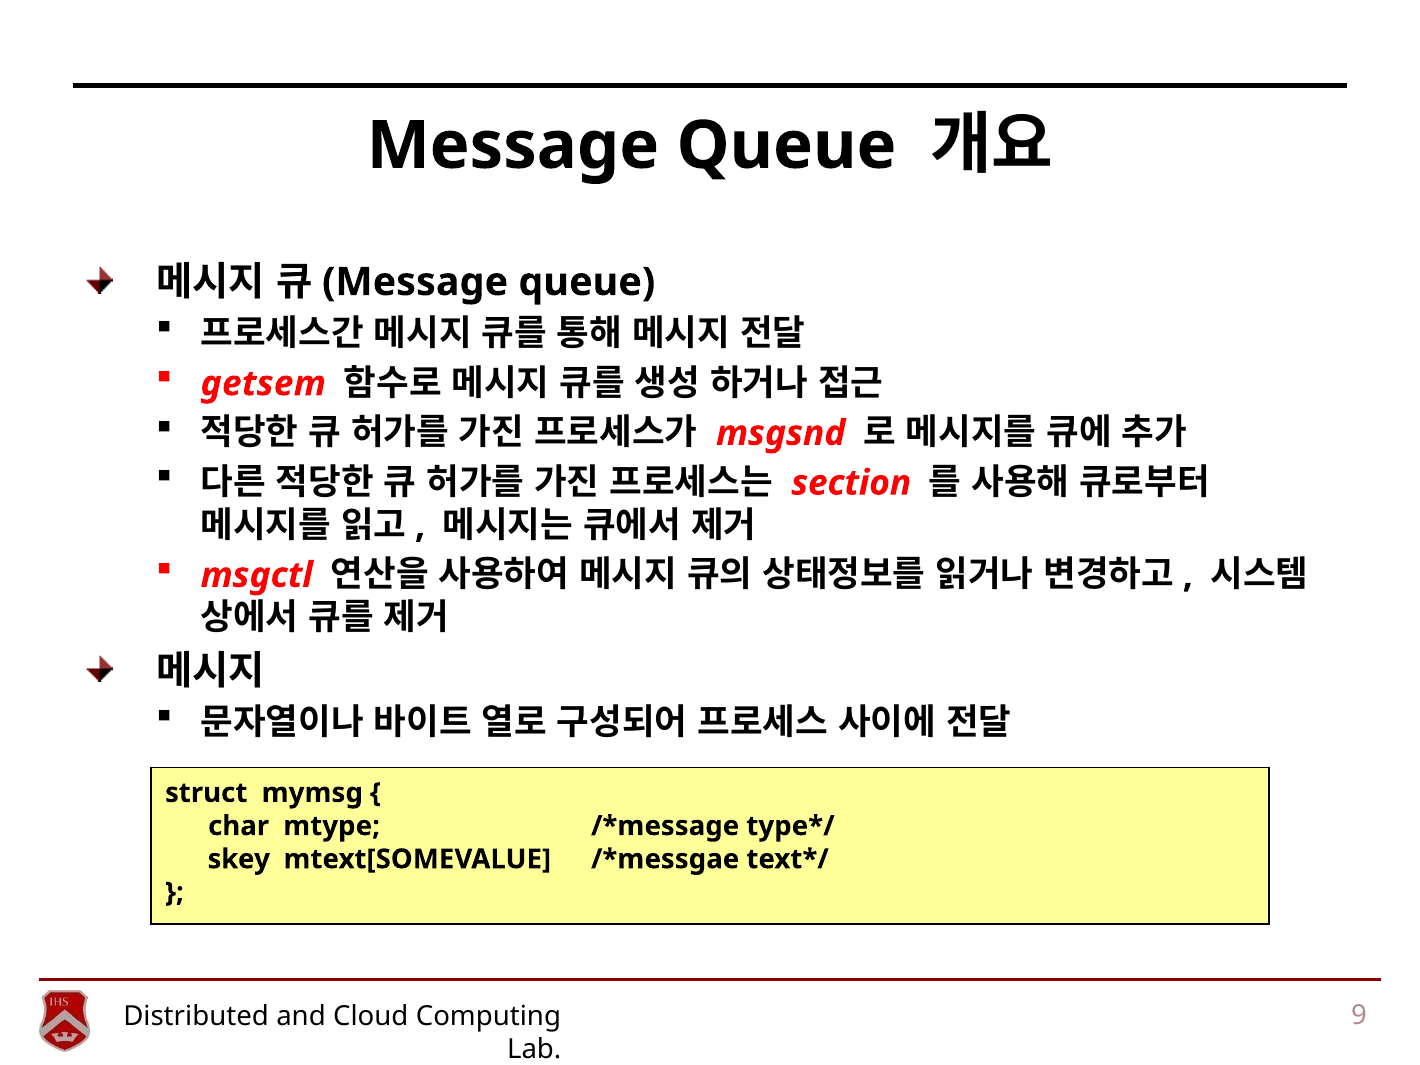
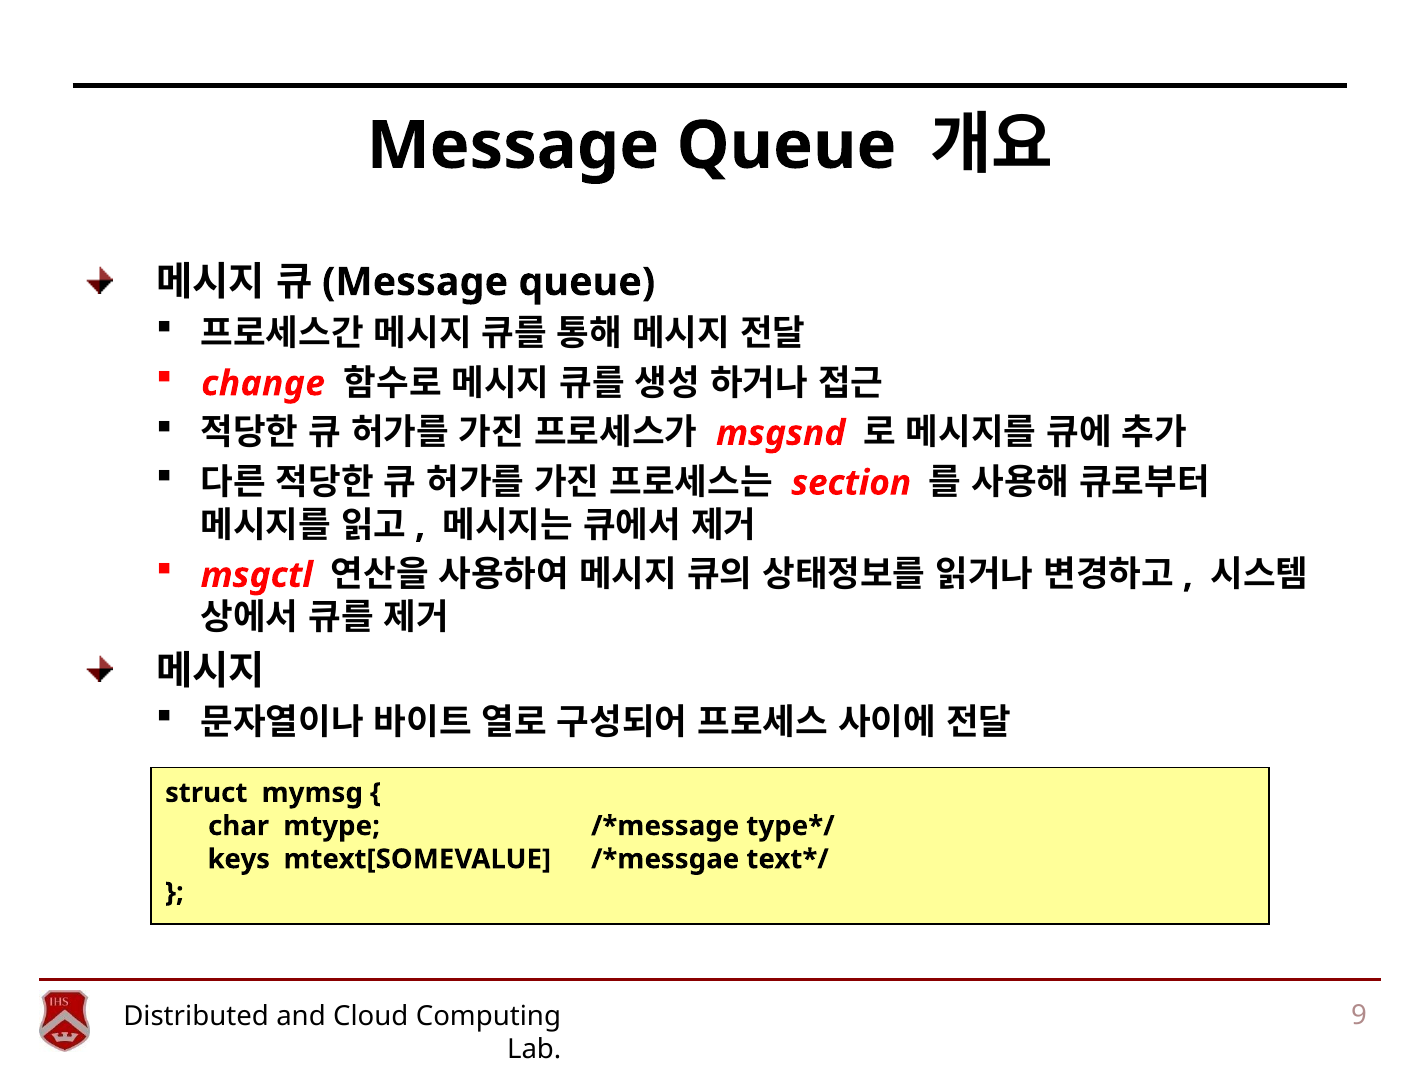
getsem: getsem -> change (263, 384)
skey: skey -> keys (239, 859)
